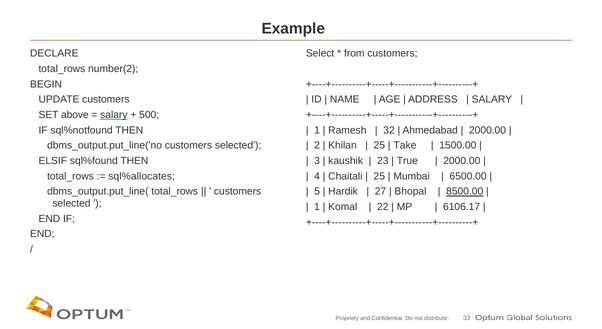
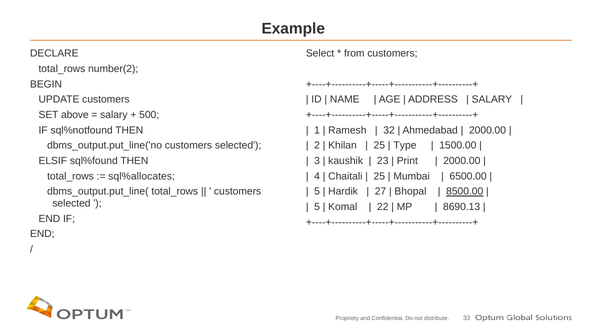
salary underline: present -> none (114, 115)
Take: Take -> Type (405, 145)
True: True -> Print (407, 161)
1: 1 -> 5 (317, 207)
6106.17: 6106.17 -> 8690.13 (462, 207)
